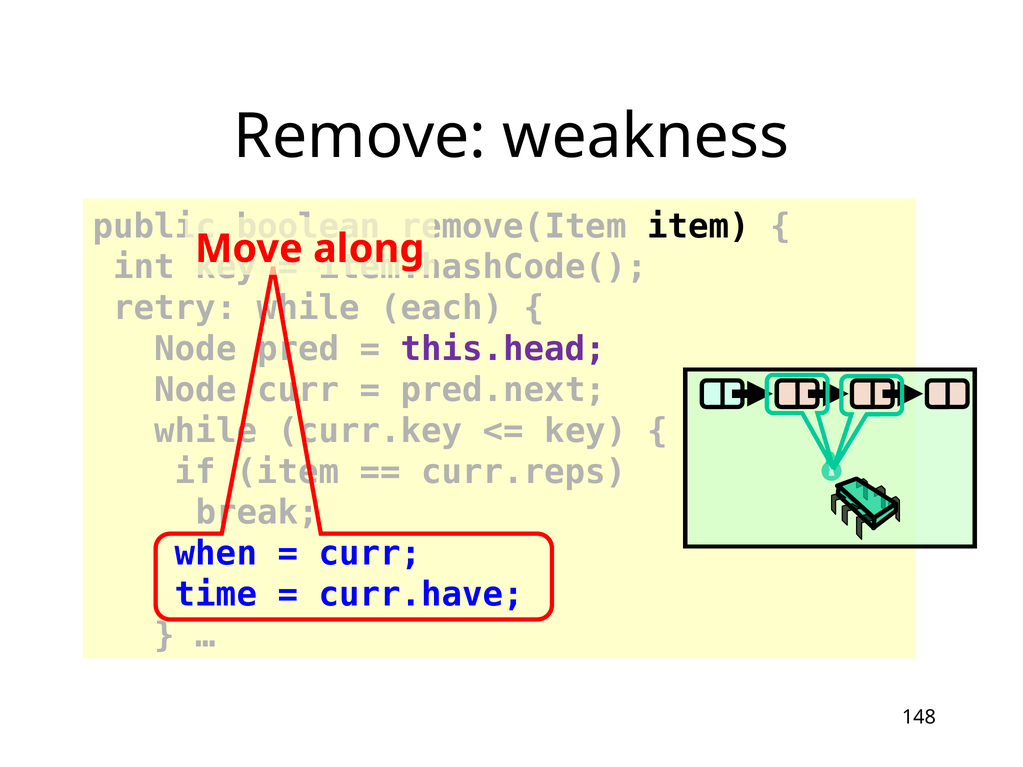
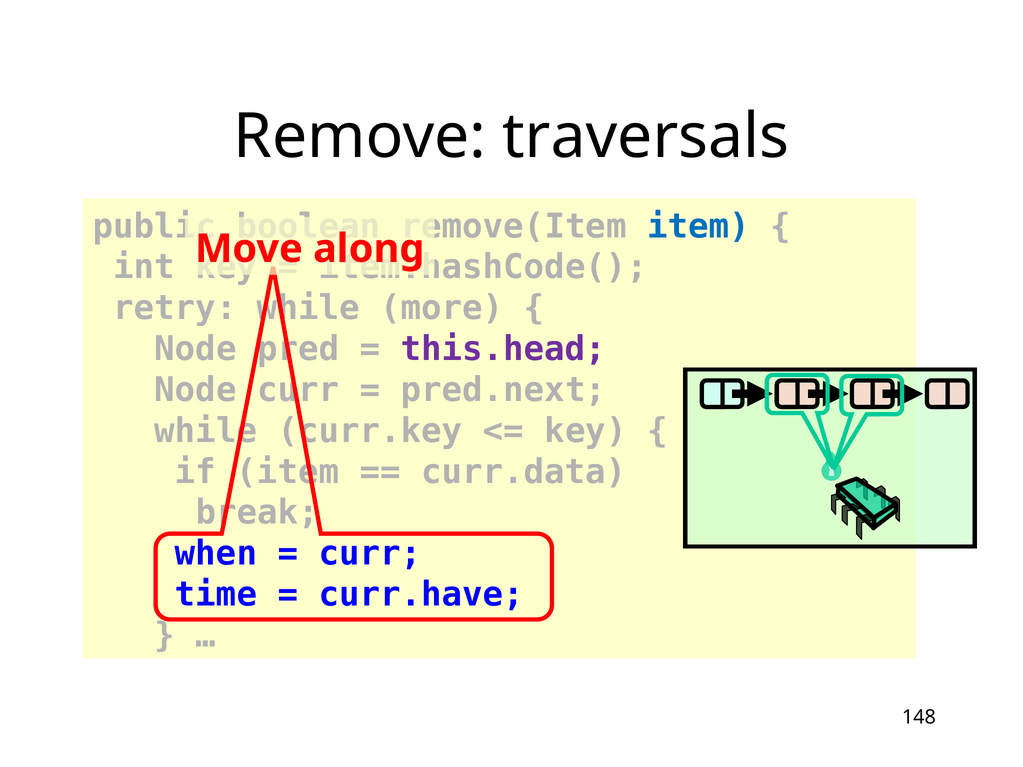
weakness: weakness -> traversals (646, 136)
item colour: black -> blue (698, 226)
each: each -> more (442, 308)
curr.reps: curr.reps -> curr.data (524, 472)
